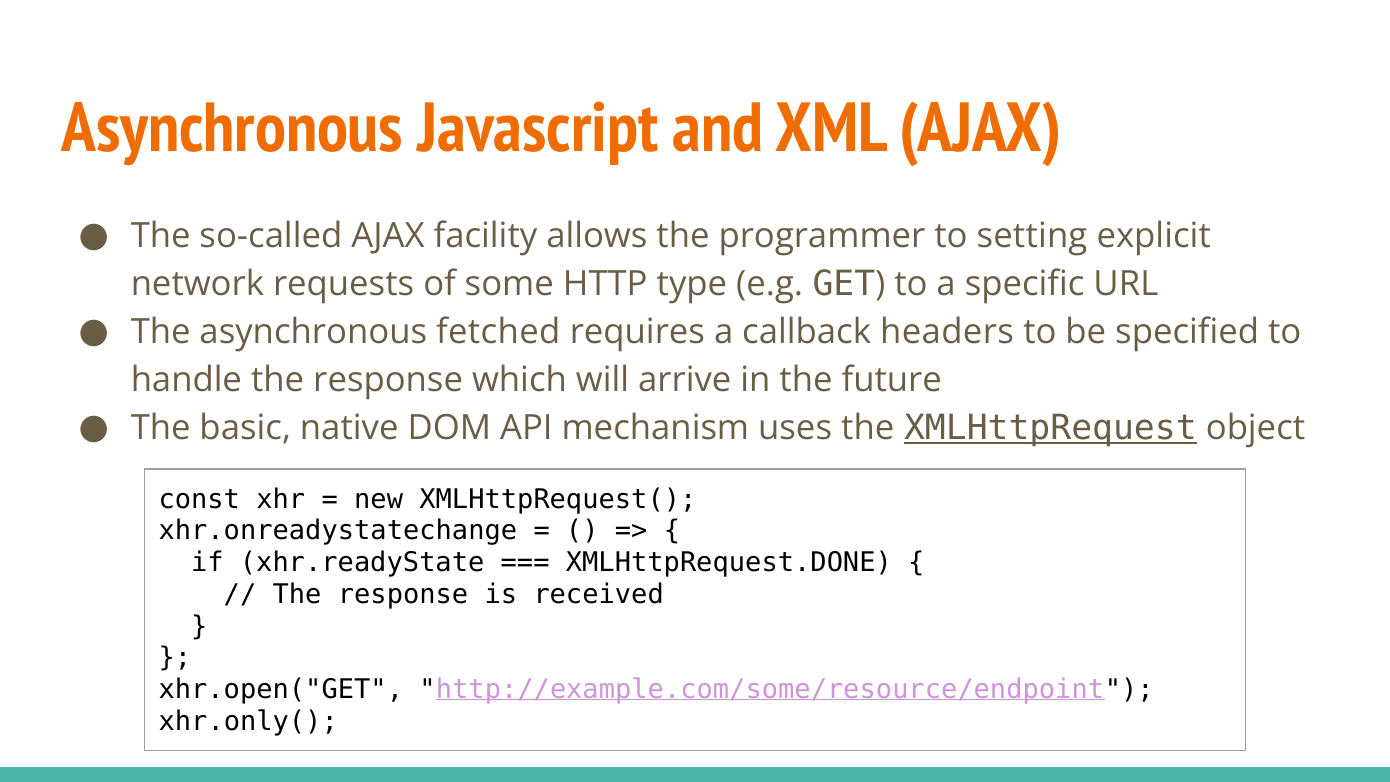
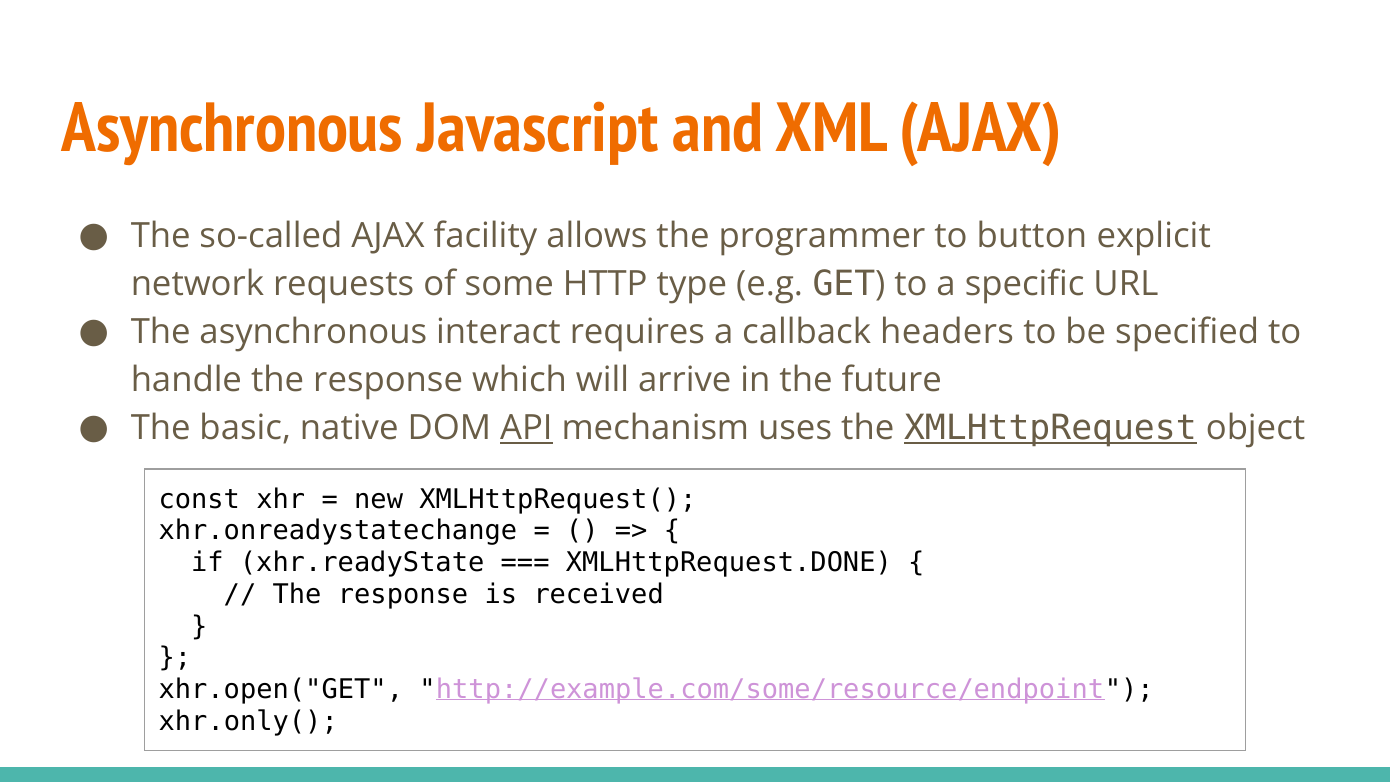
setting: setting -> button (1032, 236)
fetched: fetched -> interact (498, 332)
API underline: none -> present (526, 428)
